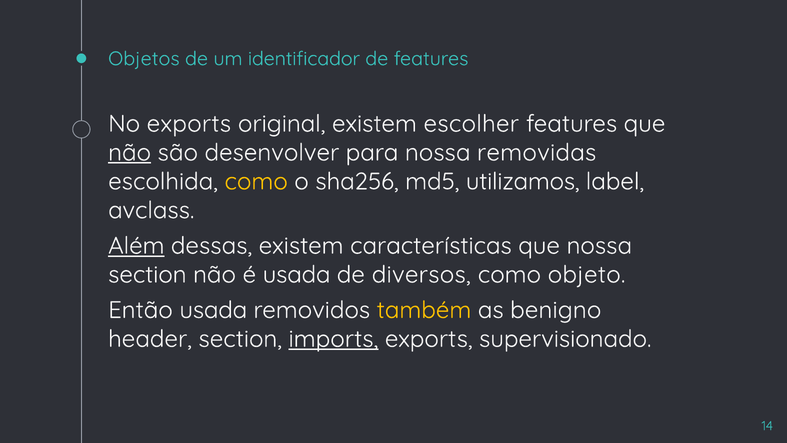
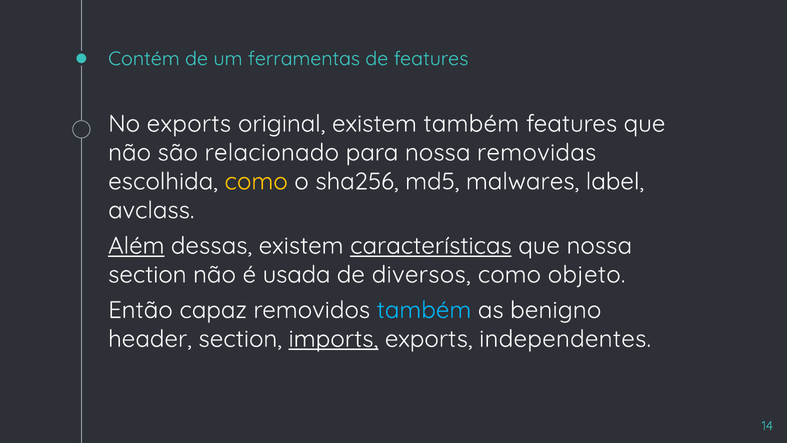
Objetos: Objetos -> Contém (144, 59)
identificador: identificador -> ferramentas (304, 59)
existem escolher: escolher -> também (471, 124)
não underline: present -> none (130, 153)
desenvolver: desenvolver -> relacionado (272, 153)
utilizamos: utilizamos -> malwares (523, 181)
características underline: none -> present (431, 246)
Então usada: usada -> capaz (213, 310)
também colour: yellow -> light blue (424, 310)
supervisionado: supervisionado -> independentes (565, 339)
